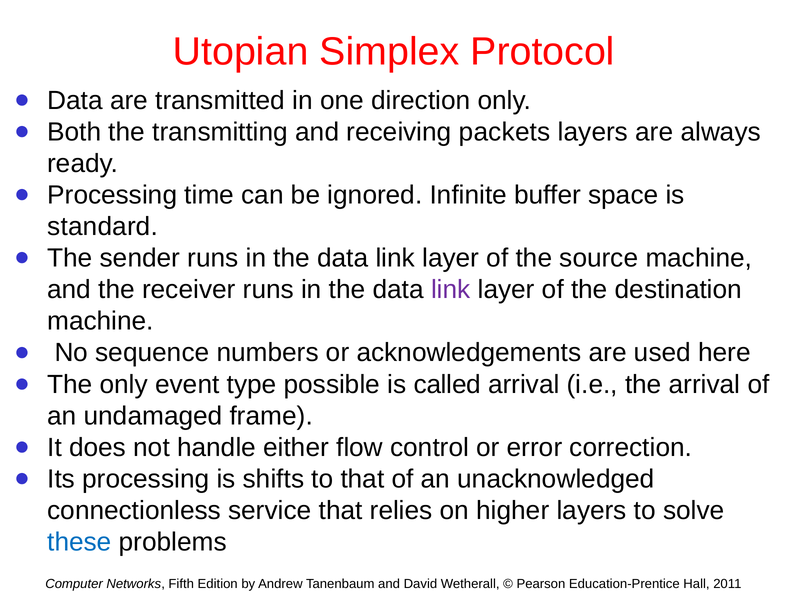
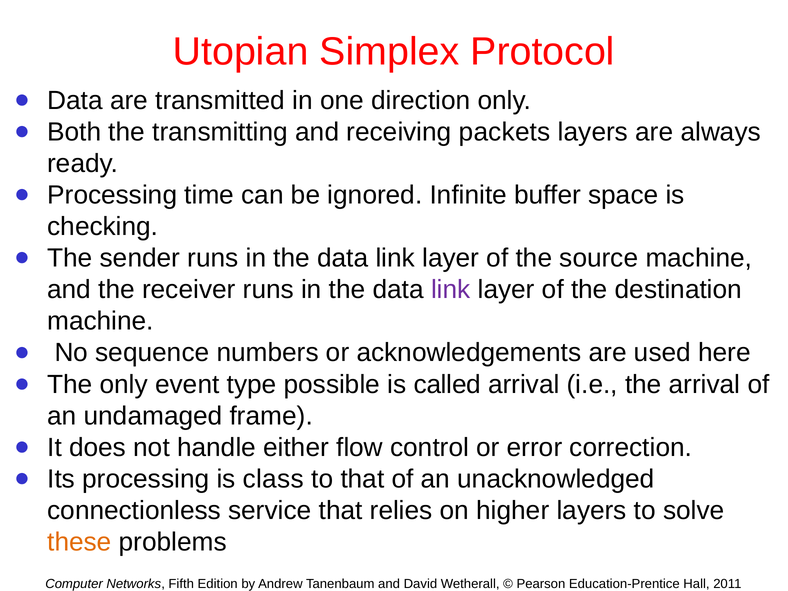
standard: standard -> checking (103, 227)
shifts: shifts -> class (273, 479)
these colour: blue -> orange (79, 542)
